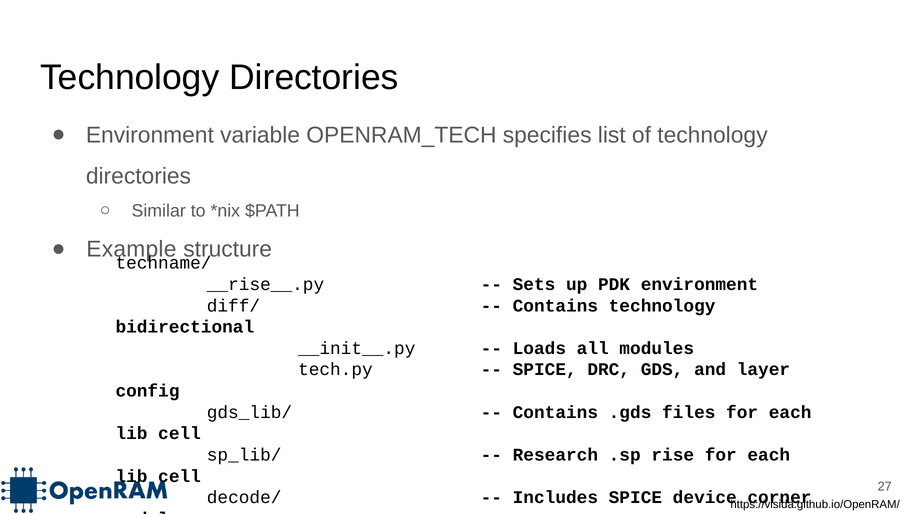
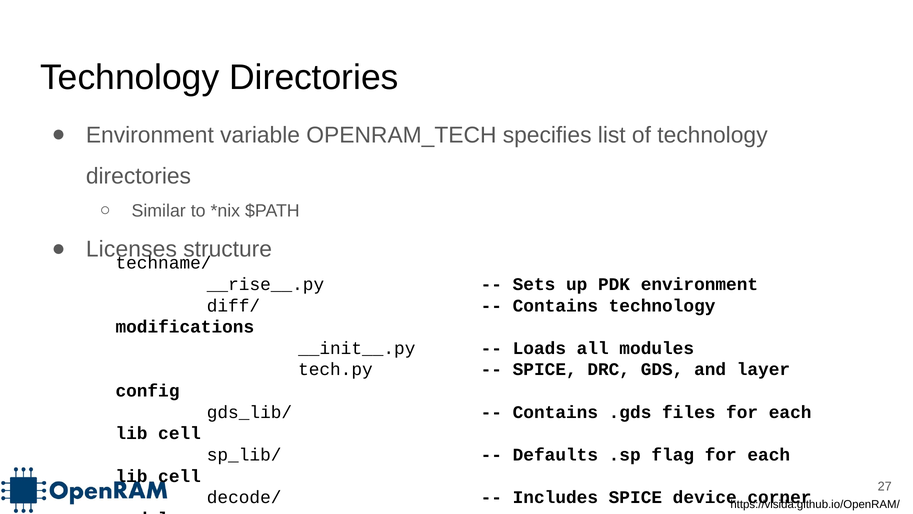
Example: Example -> Licenses (131, 249)
bidirectional: bidirectional -> modifications (185, 327)
Research: Research -> Defaults (555, 455)
rise: rise -> flag (673, 455)
